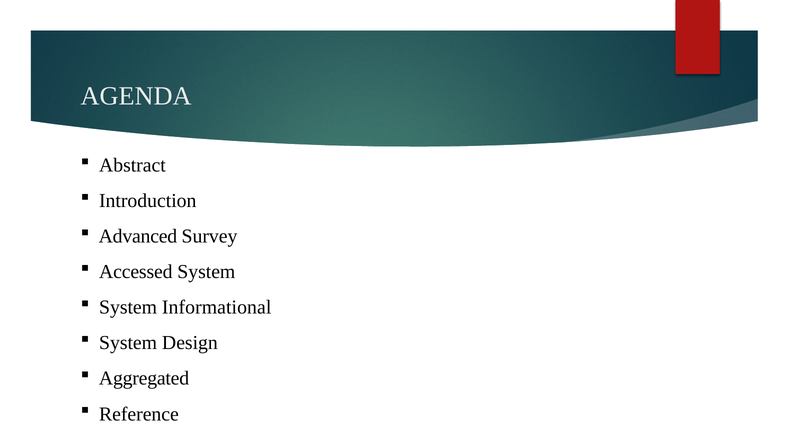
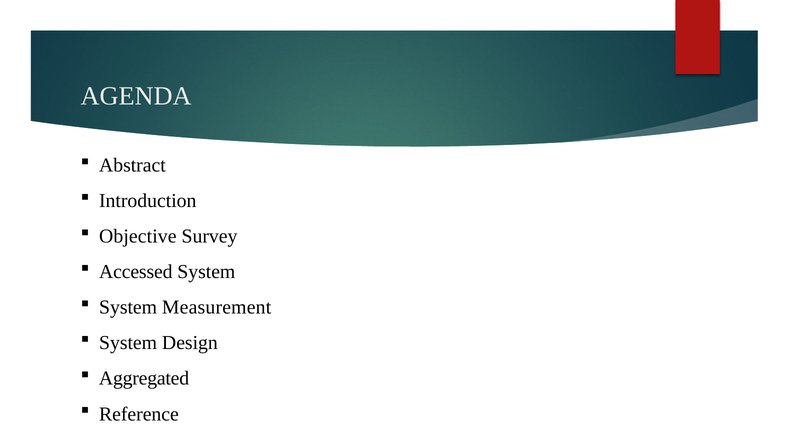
Advanced: Advanced -> Objective (138, 236)
Informational: Informational -> Measurement (217, 307)
